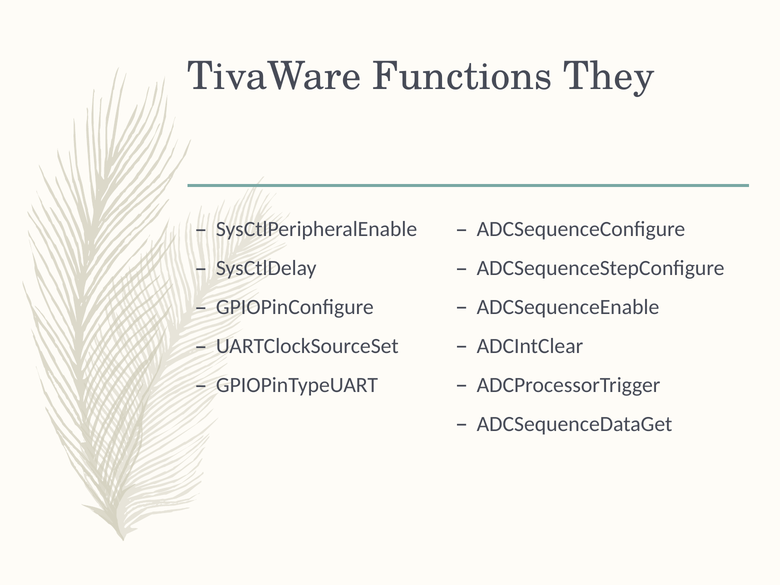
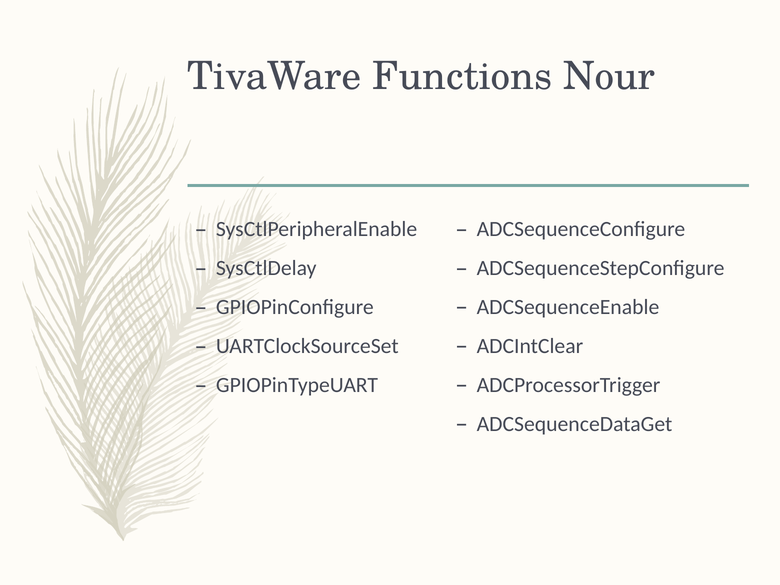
They: They -> Nour (609, 77)
